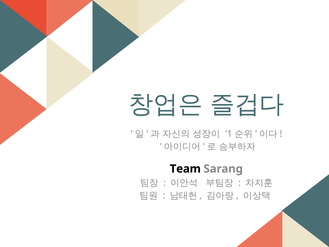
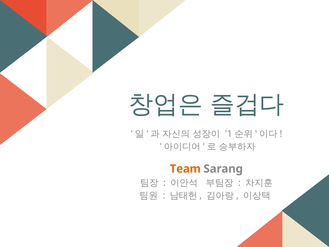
Team colour: black -> orange (185, 169)
